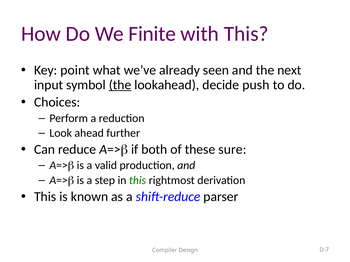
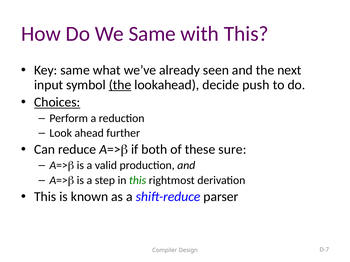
We Finite: Finite -> Same (152, 34)
Key point: point -> same (75, 70)
Choices underline: none -> present (57, 102)
